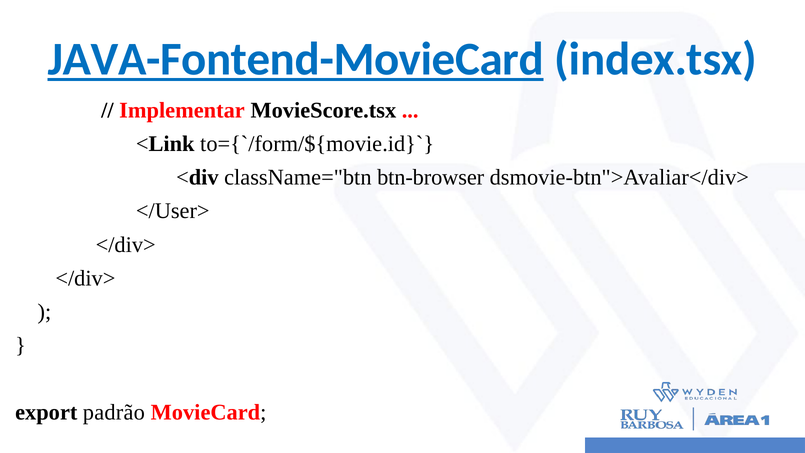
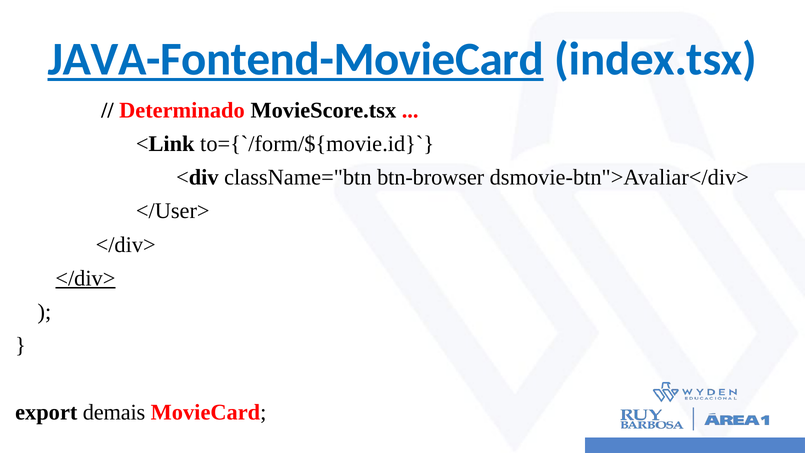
Implementar: Implementar -> Determinado (182, 110)
</div> underline: none -> present (85, 278)
padrão: padrão -> demais (114, 412)
